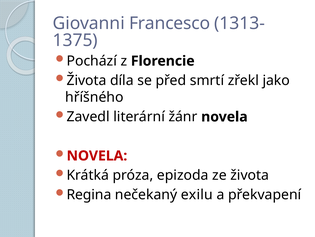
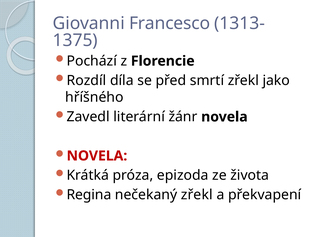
Života: Života -> Rozdíl (86, 80)
nečekaný exilu: exilu -> zřekl (197, 194)
